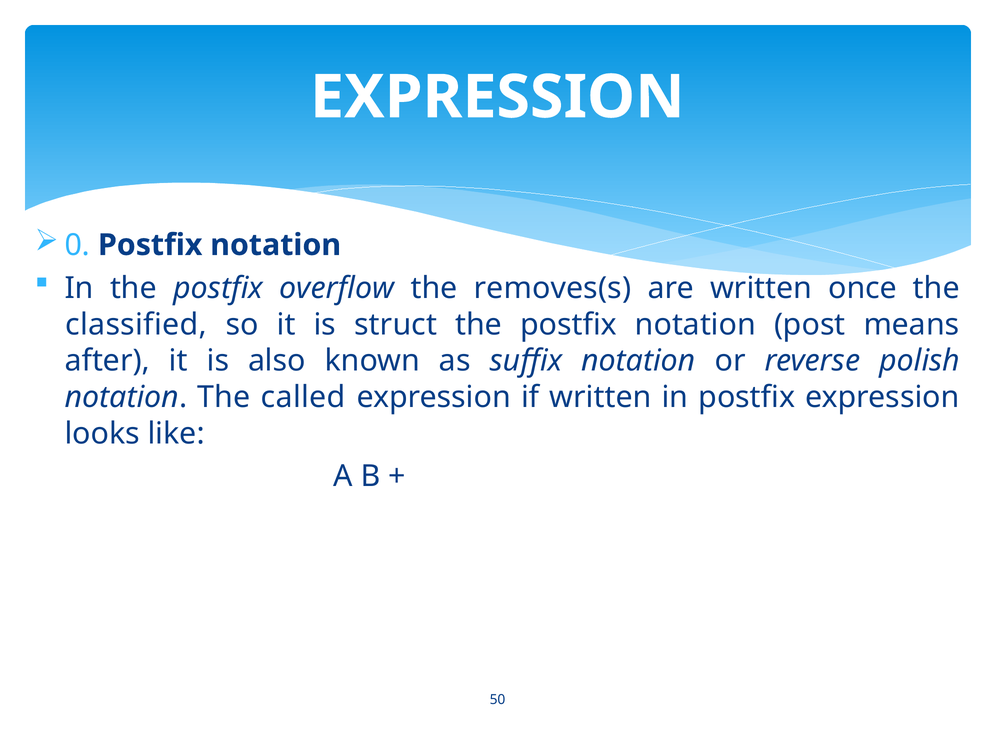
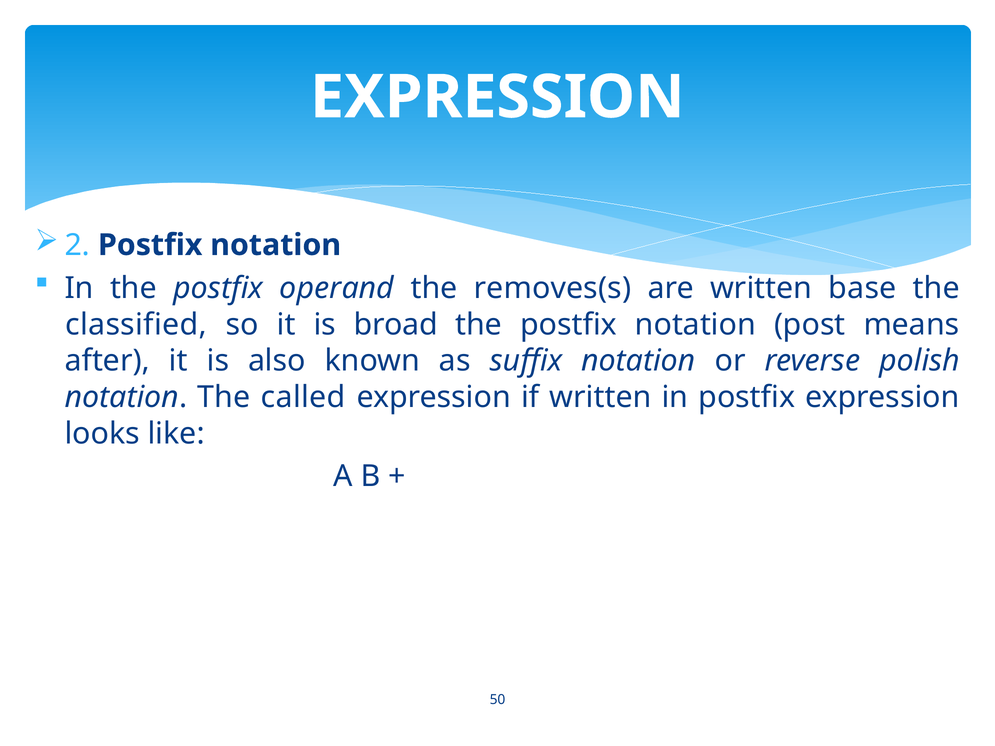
0: 0 -> 2 (77, 245)
overflow: overflow -> operand (337, 288)
once: once -> base (862, 288)
struct: struct -> broad (396, 325)
